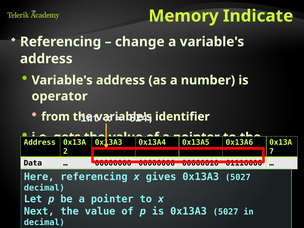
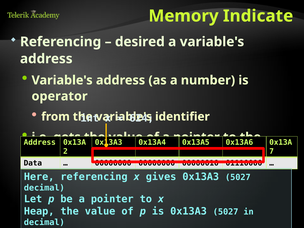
change: change -> desired (140, 42)
Next: Next -> Heap (39, 211)
